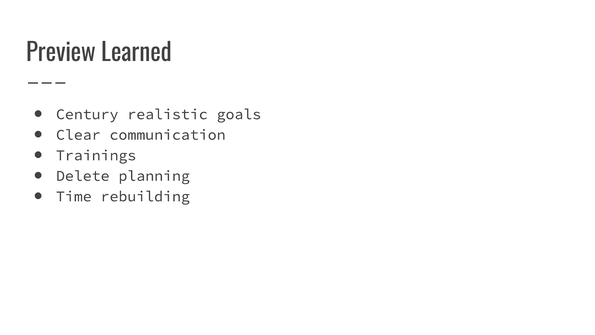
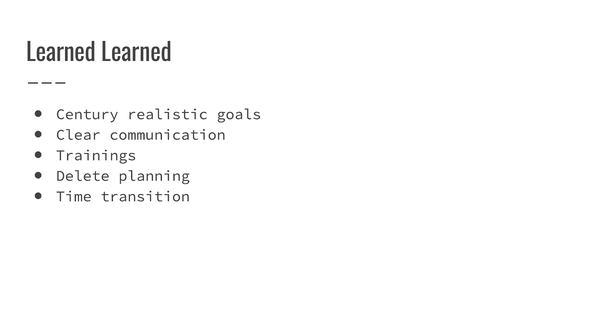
Preview: Preview -> Learned (61, 53)
rebuilding: rebuilding -> transition (145, 196)
